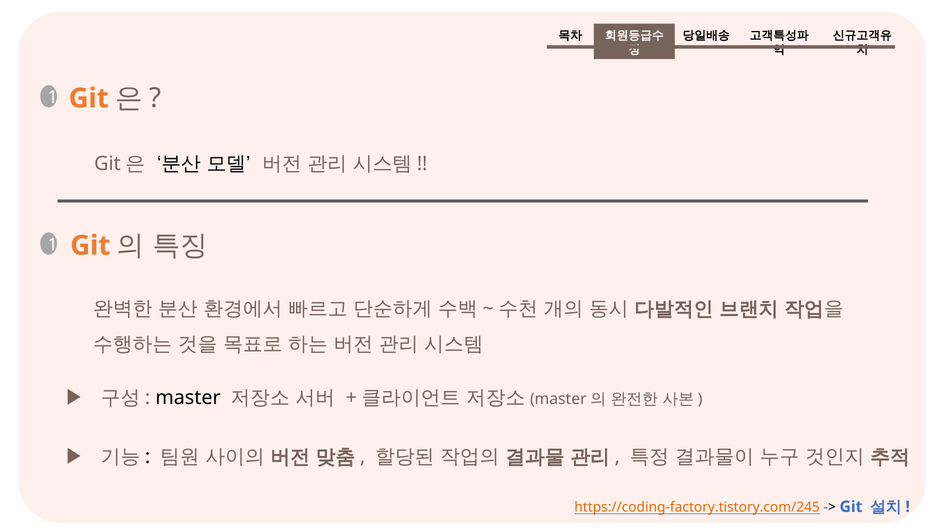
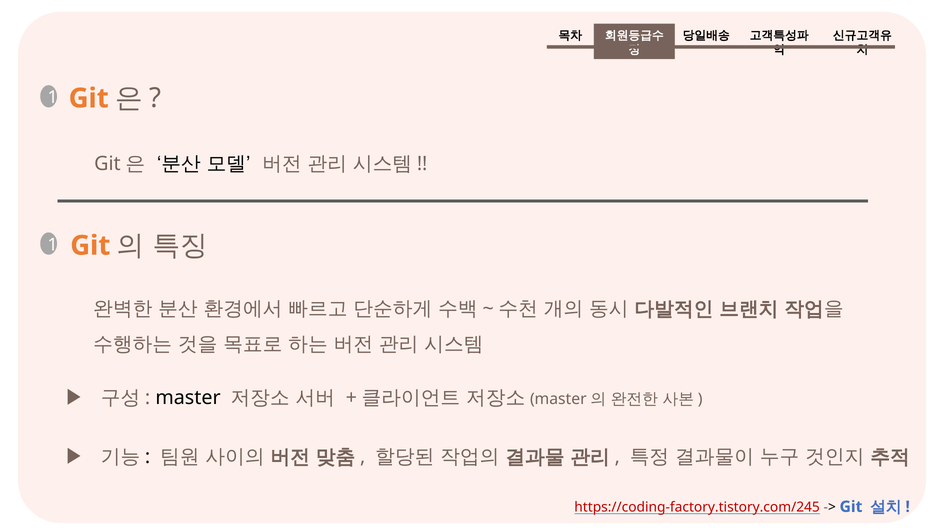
https://coding-factory.tistory.com/245 colour: orange -> red (697, 507)
